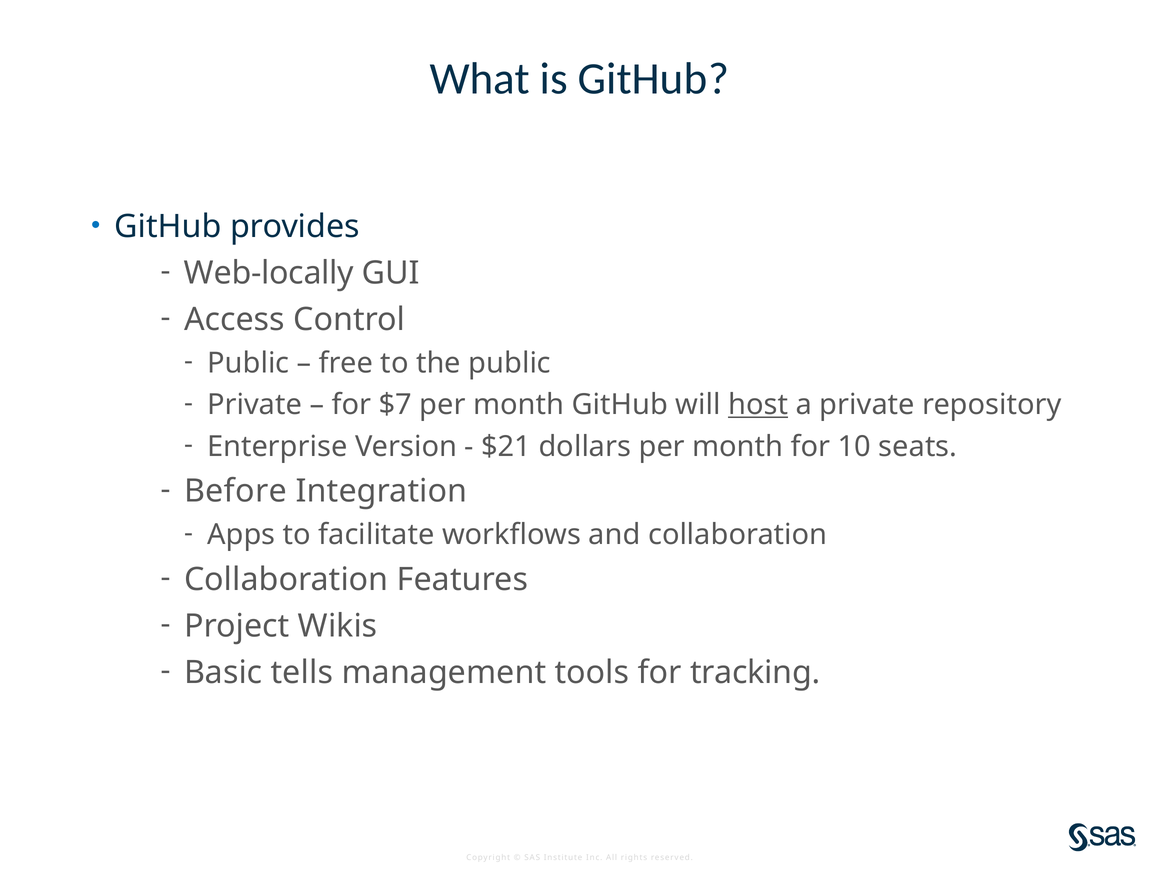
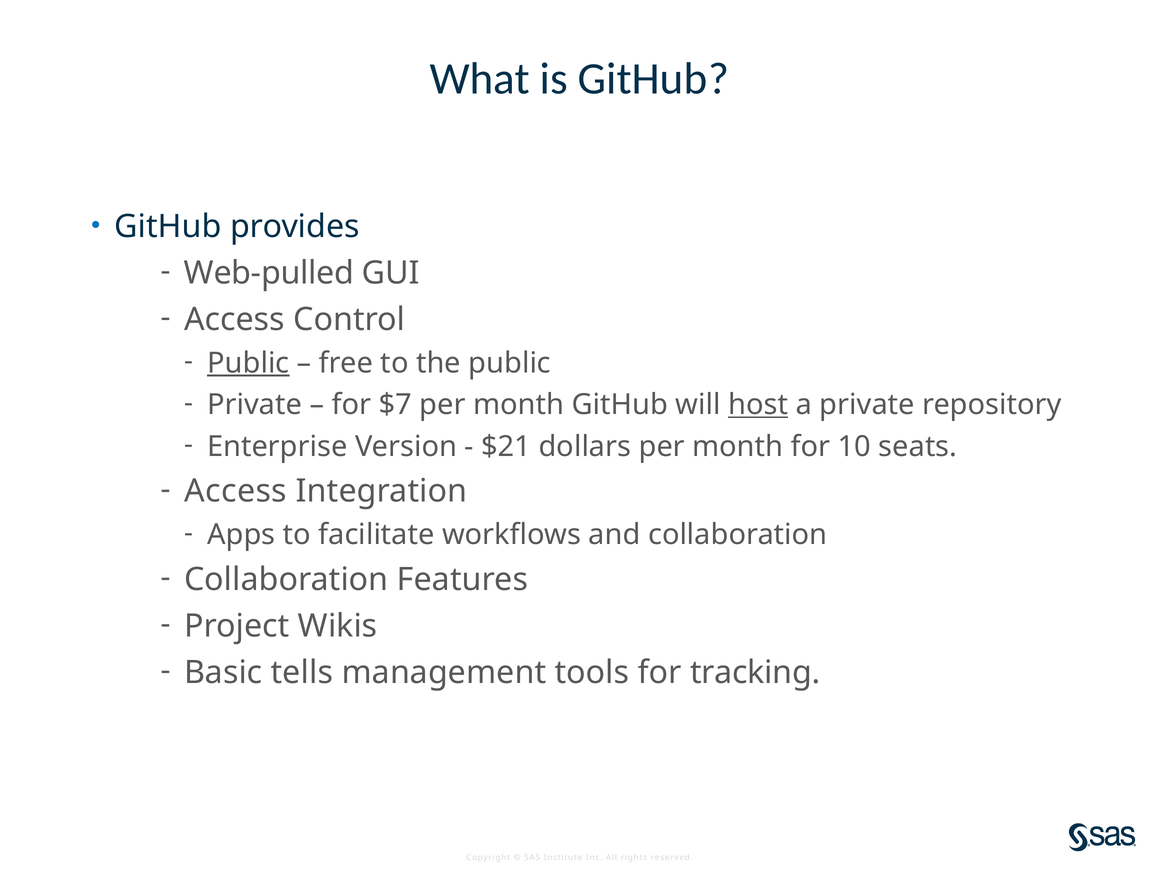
Web-locally: Web-locally -> Web-pulled (269, 273)
Public underline: none -> present (248, 363)
Before: Before -> Access (236, 491)
